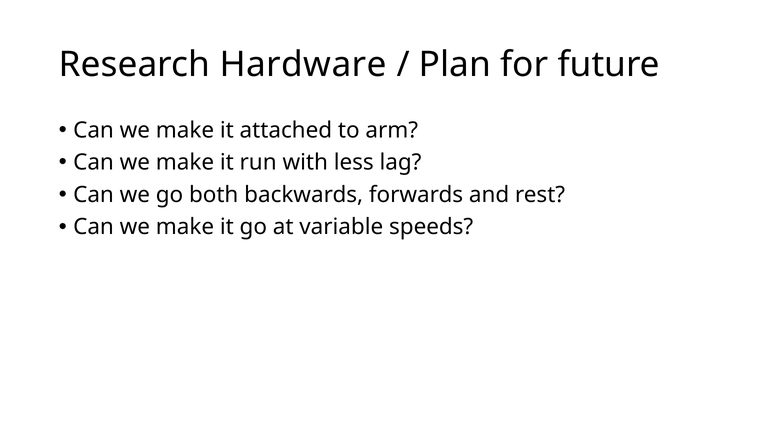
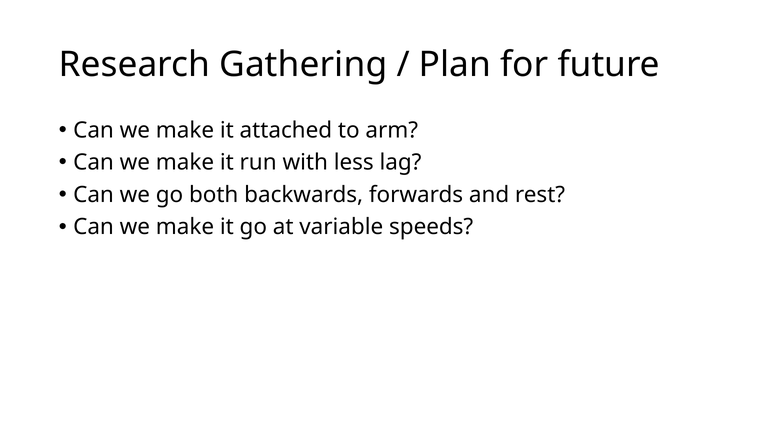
Hardware: Hardware -> Gathering (303, 65)
